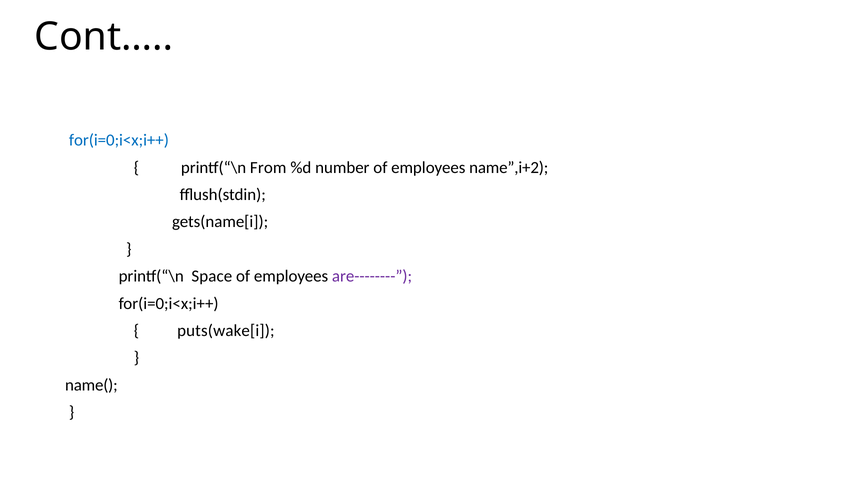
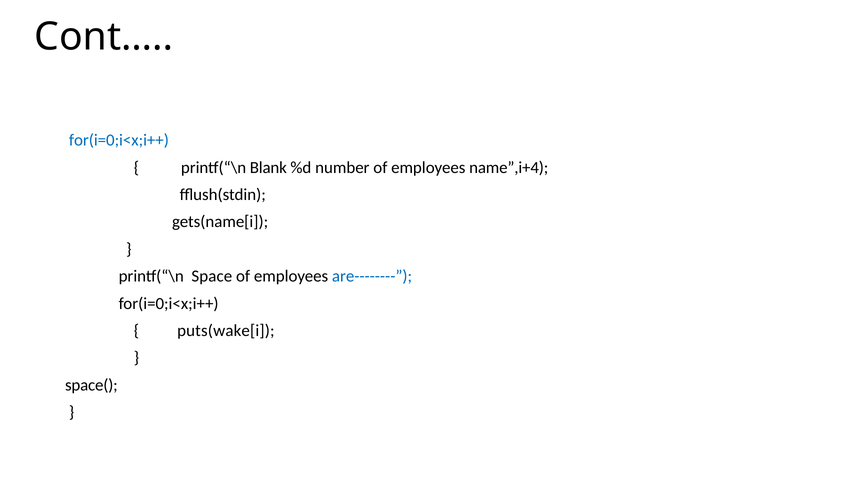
From: From -> Blank (268, 167)
name”,i+2: name”,i+2 -> name”,i+4 (509, 167)
are-------- colour: purple -> blue (372, 276)
name(: name( -> space( (91, 385)
